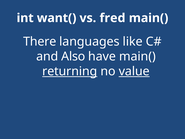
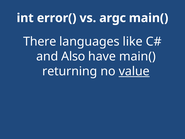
want(: want( -> error( (57, 18)
fred: fred -> argc (113, 18)
returning underline: present -> none (70, 71)
